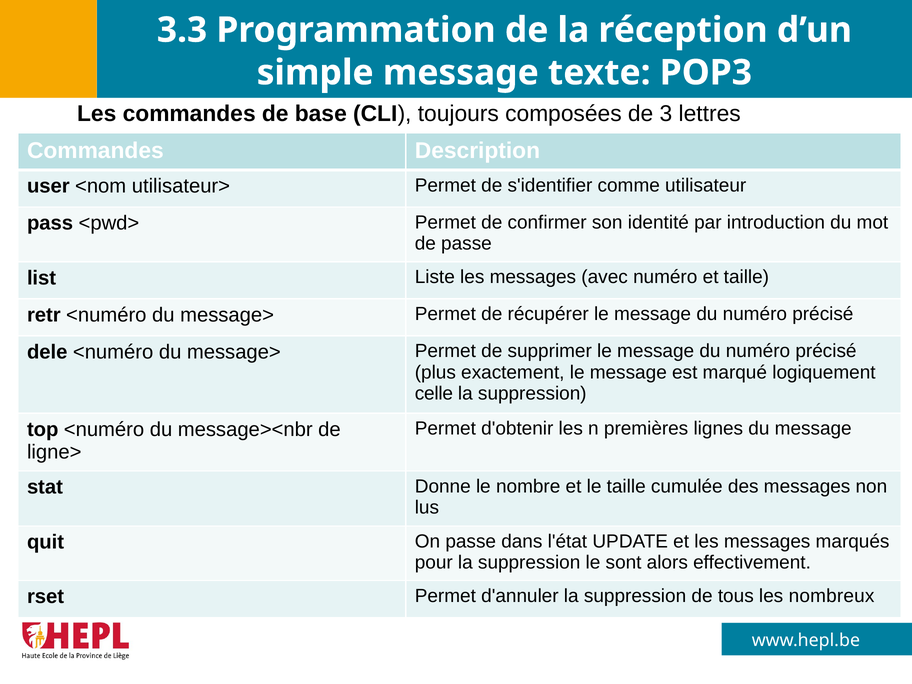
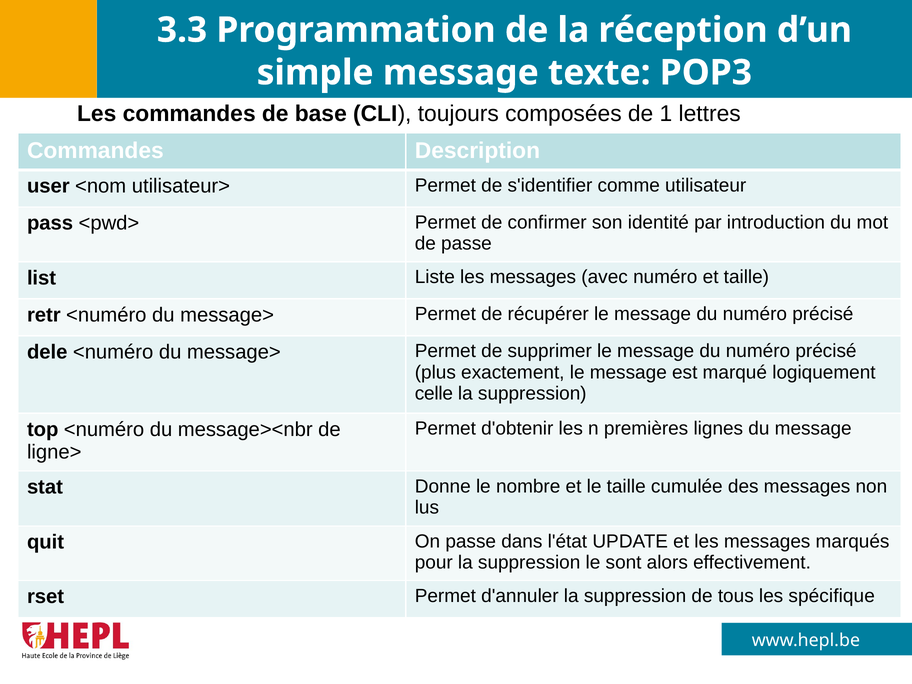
3: 3 -> 1 (666, 113)
nombreux: nombreux -> spécifique (832, 596)
